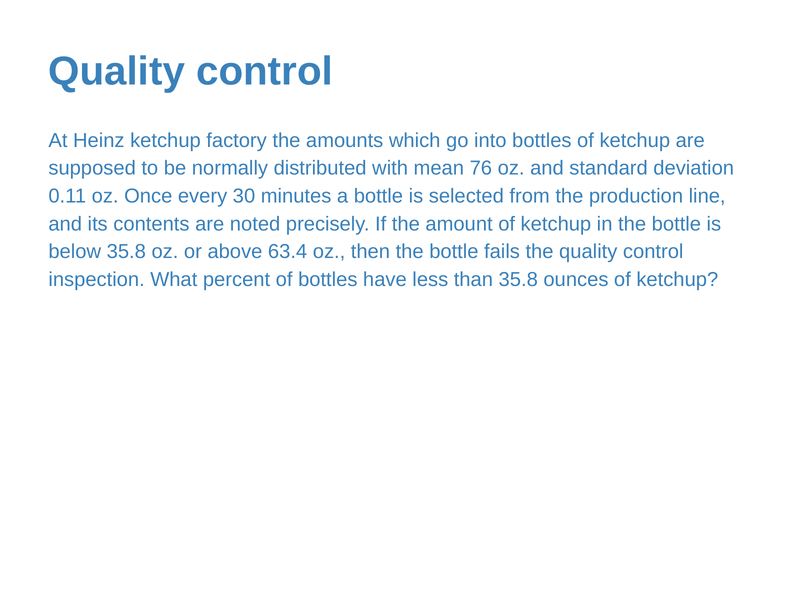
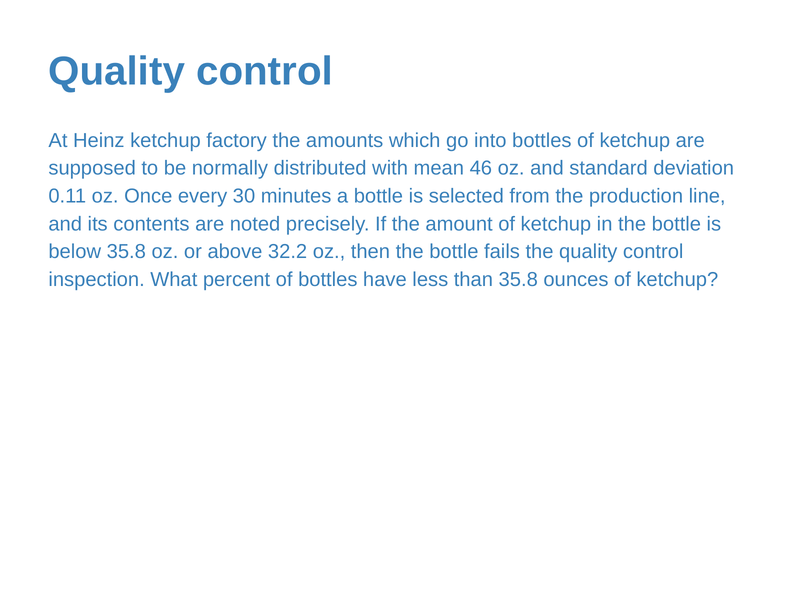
76: 76 -> 46 (481, 168)
63.4: 63.4 -> 32.2 (288, 252)
